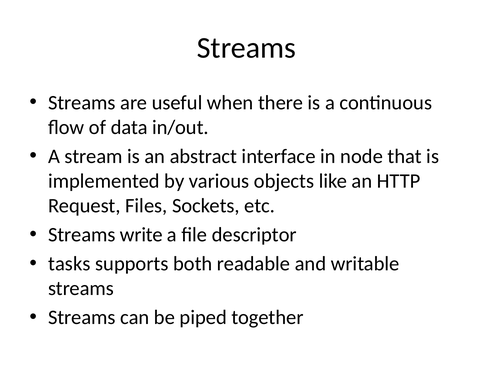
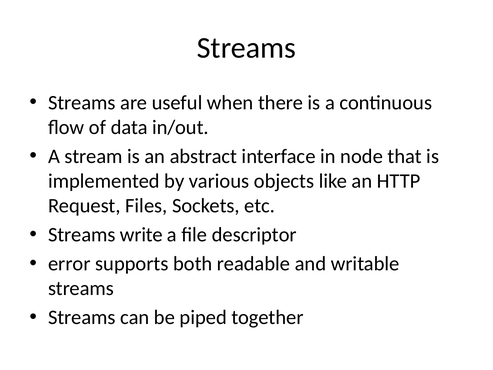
tasks: tasks -> error (69, 264)
